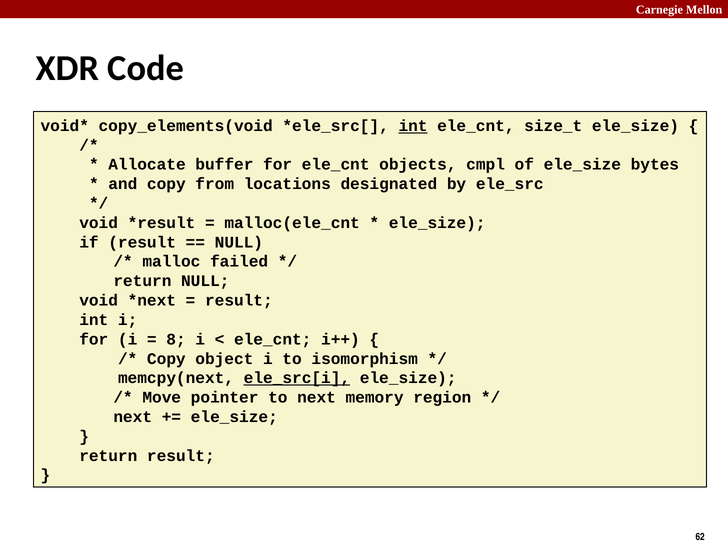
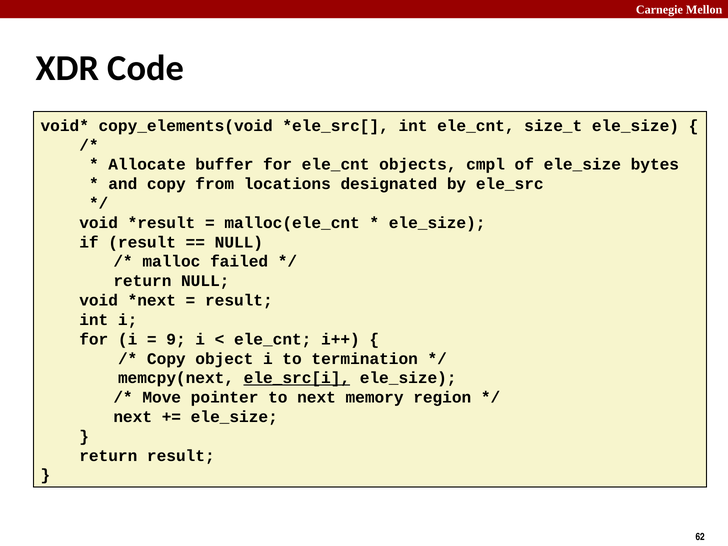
int underline: present -> none (413, 126)
8: 8 -> 9 (176, 339)
isomorphism: isomorphism -> termination (365, 359)
